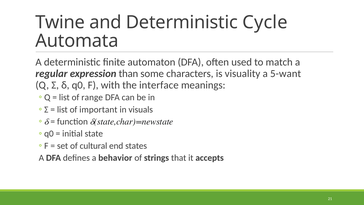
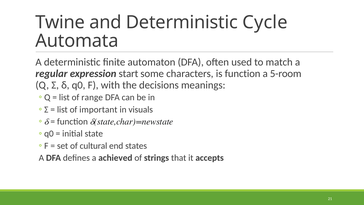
than: than -> start (128, 74)
is visuality: visuality -> function (243, 74)
5-want: 5-want -> 5-room (286, 74)
interface: interface -> decisions (159, 85)
behavior: behavior -> achieved (115, 158)
